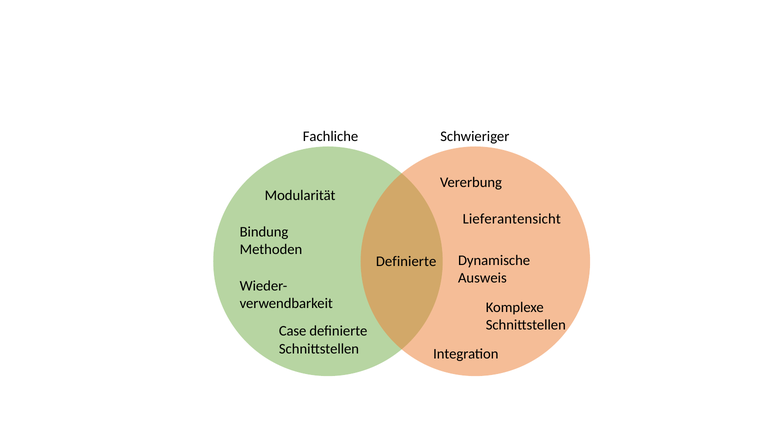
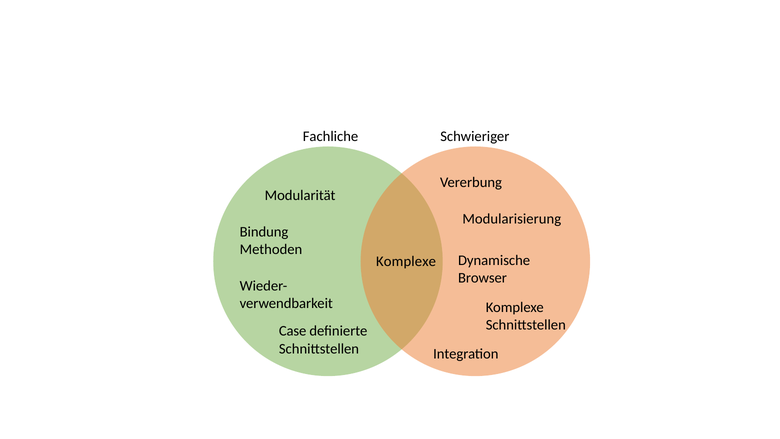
Lieferantensicht: Lieferantensicht -> Modularisierung (512, 219)
Definierte: Definierte -> Komplexe (406, 261)
Ausweis: Ausweis -> Browser (482, 278)
